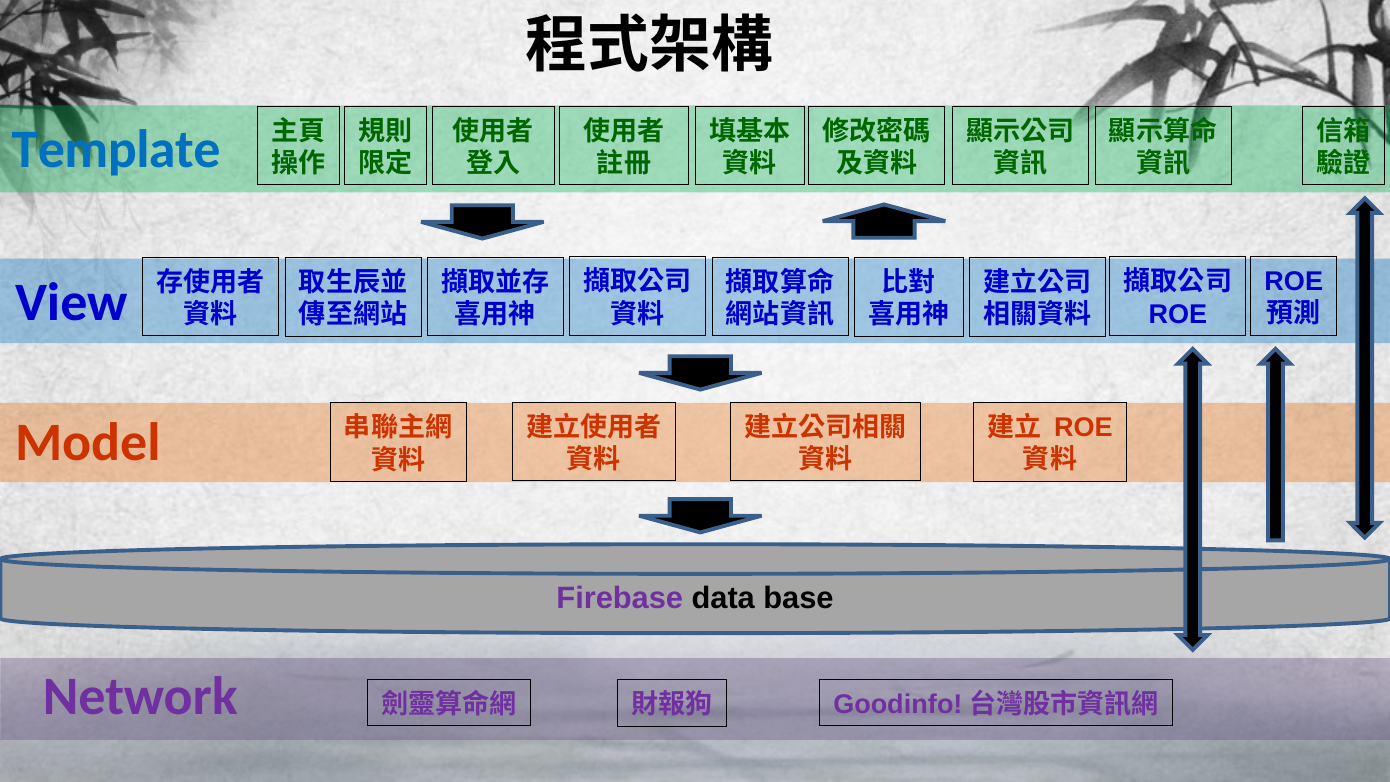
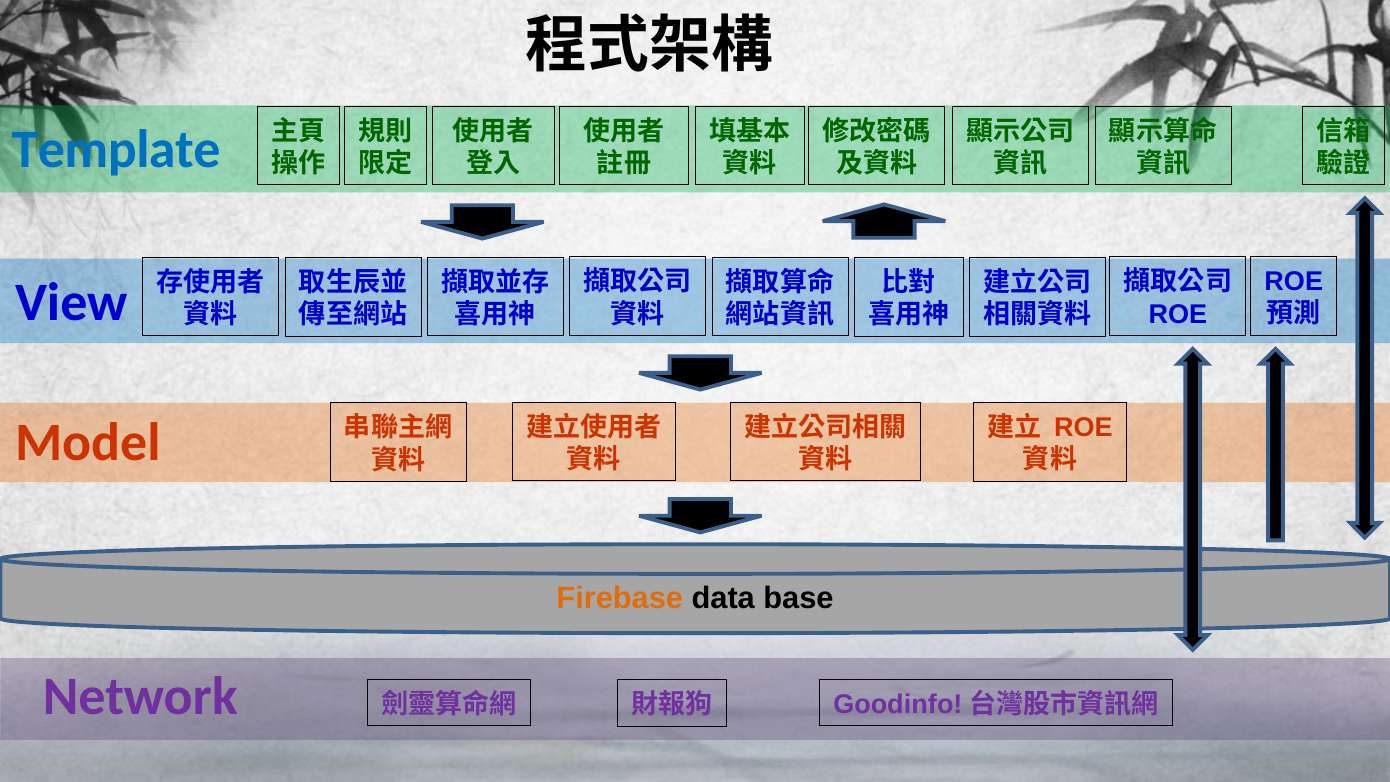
Firebase colour: purple -> orange (620, 598)
